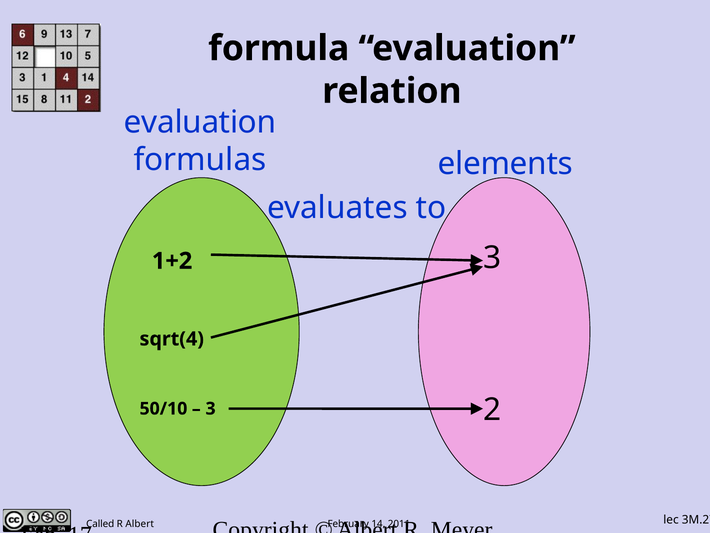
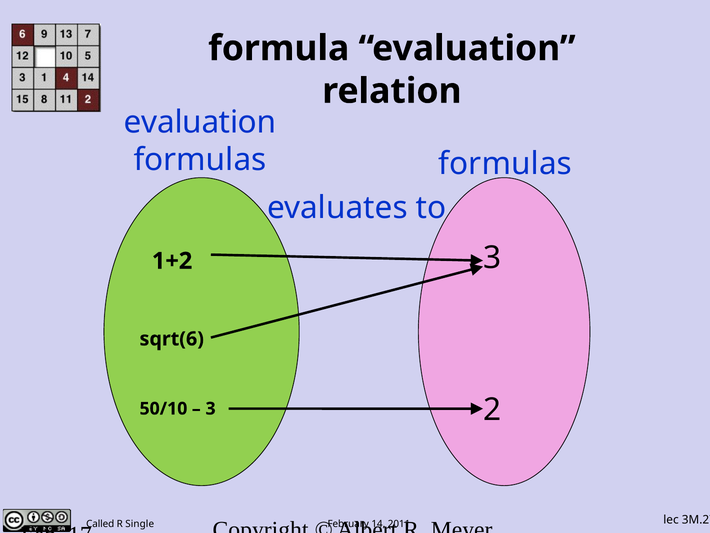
elements: elements -> formulas (505, 163)
sqrt(4: sqrt(4 -> sqrt(6 (172, 339)
R Albert: Albert -> Single (140, 523)
